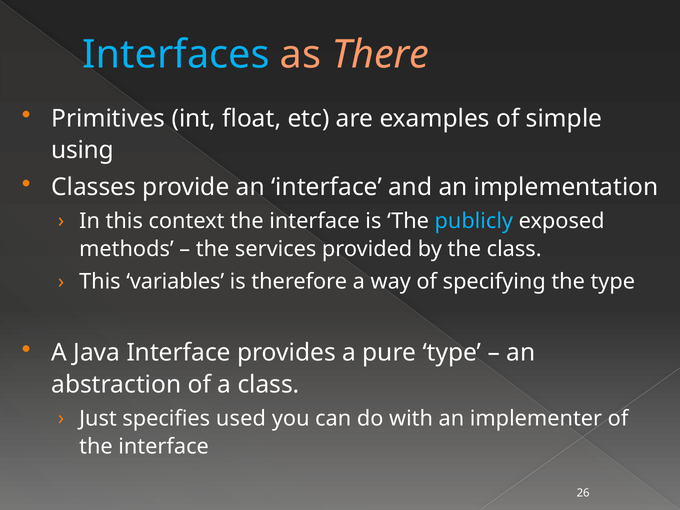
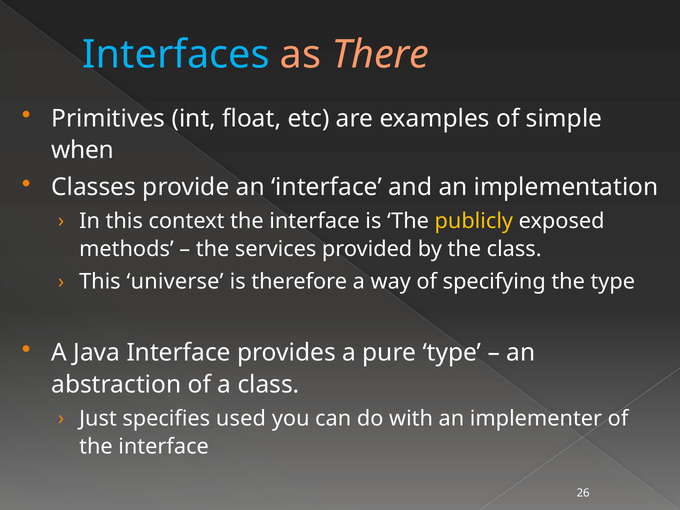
using: using -> when (83, 150)
publicly colour: light blue -> yellow (474, 221)
variables: variables -> universe (175, 282)
